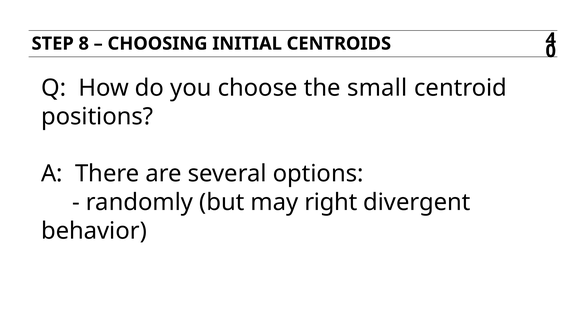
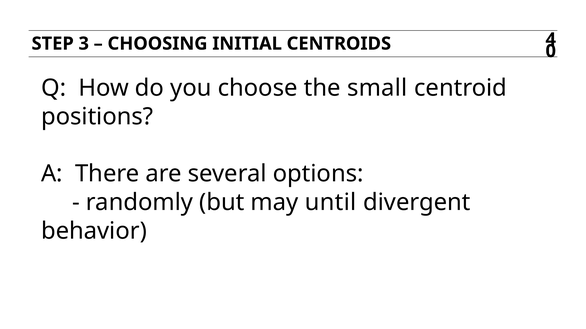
8: 8 -> 3 (84, 44)
right: right -> until (331, 202)
